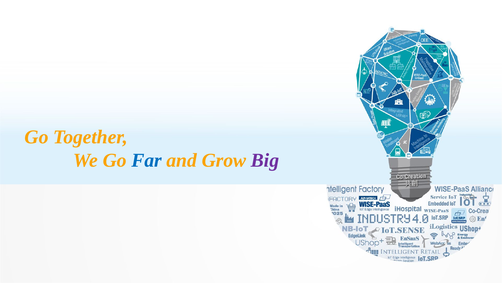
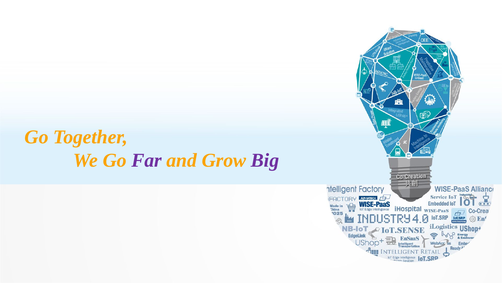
Far colour: blue -> purple (147, 160)
